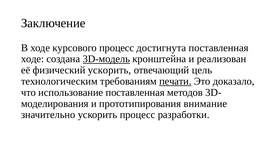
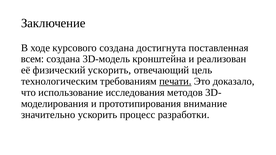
курсового процесс: процесс -> создана (117, 48)
ходе: ходе -> всем (33, 59)
3D-модель underline: present -> none (106, 59)
использование поставленная: поставленная -> исследования (135, 93)
